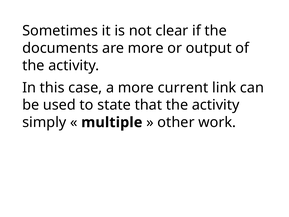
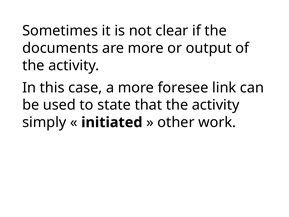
current: current -> foresee (183, 88)
multiple: multiple -> initiated (112, 122)
